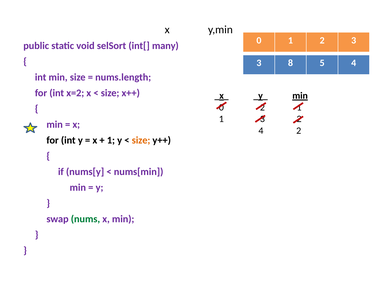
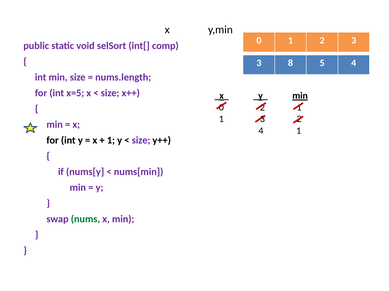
int[ many: many -> comp (165, 46)
x=2: x=2 -> x=5 (75, 93)
4 2: 2 -> 1 (299, 131)
size colour: orange -> purple (141, 141)
